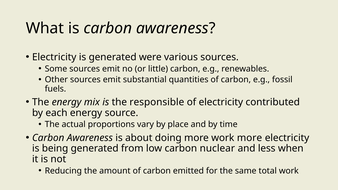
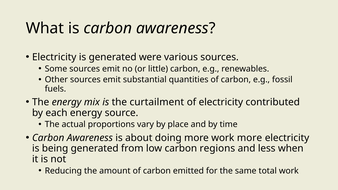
responsible: responsible -> curtailment (157, 102)
nuclear: nuclear -> regions (217, 149)
